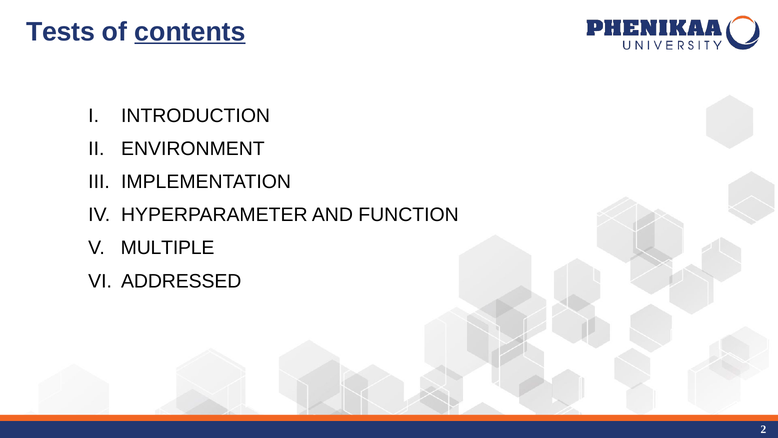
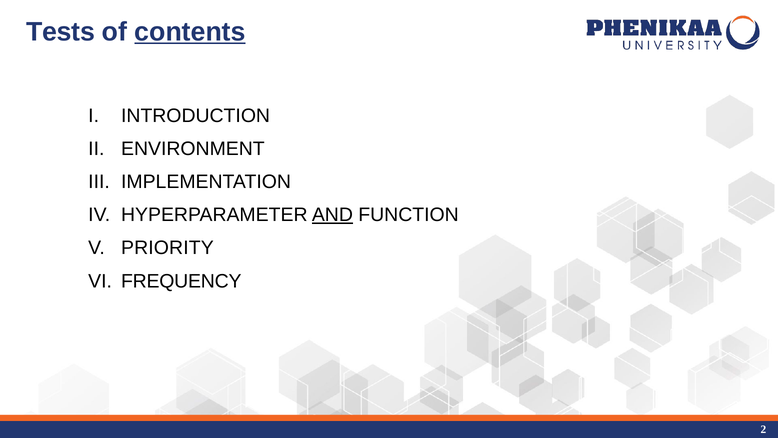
AND underline: none -> present (332, 215)
MULTIPLE: MULTIPLE -> PRIORITY (167, 248)
ADDRESSED: ADDRESSED -> FREQUENCY (181, 281)
